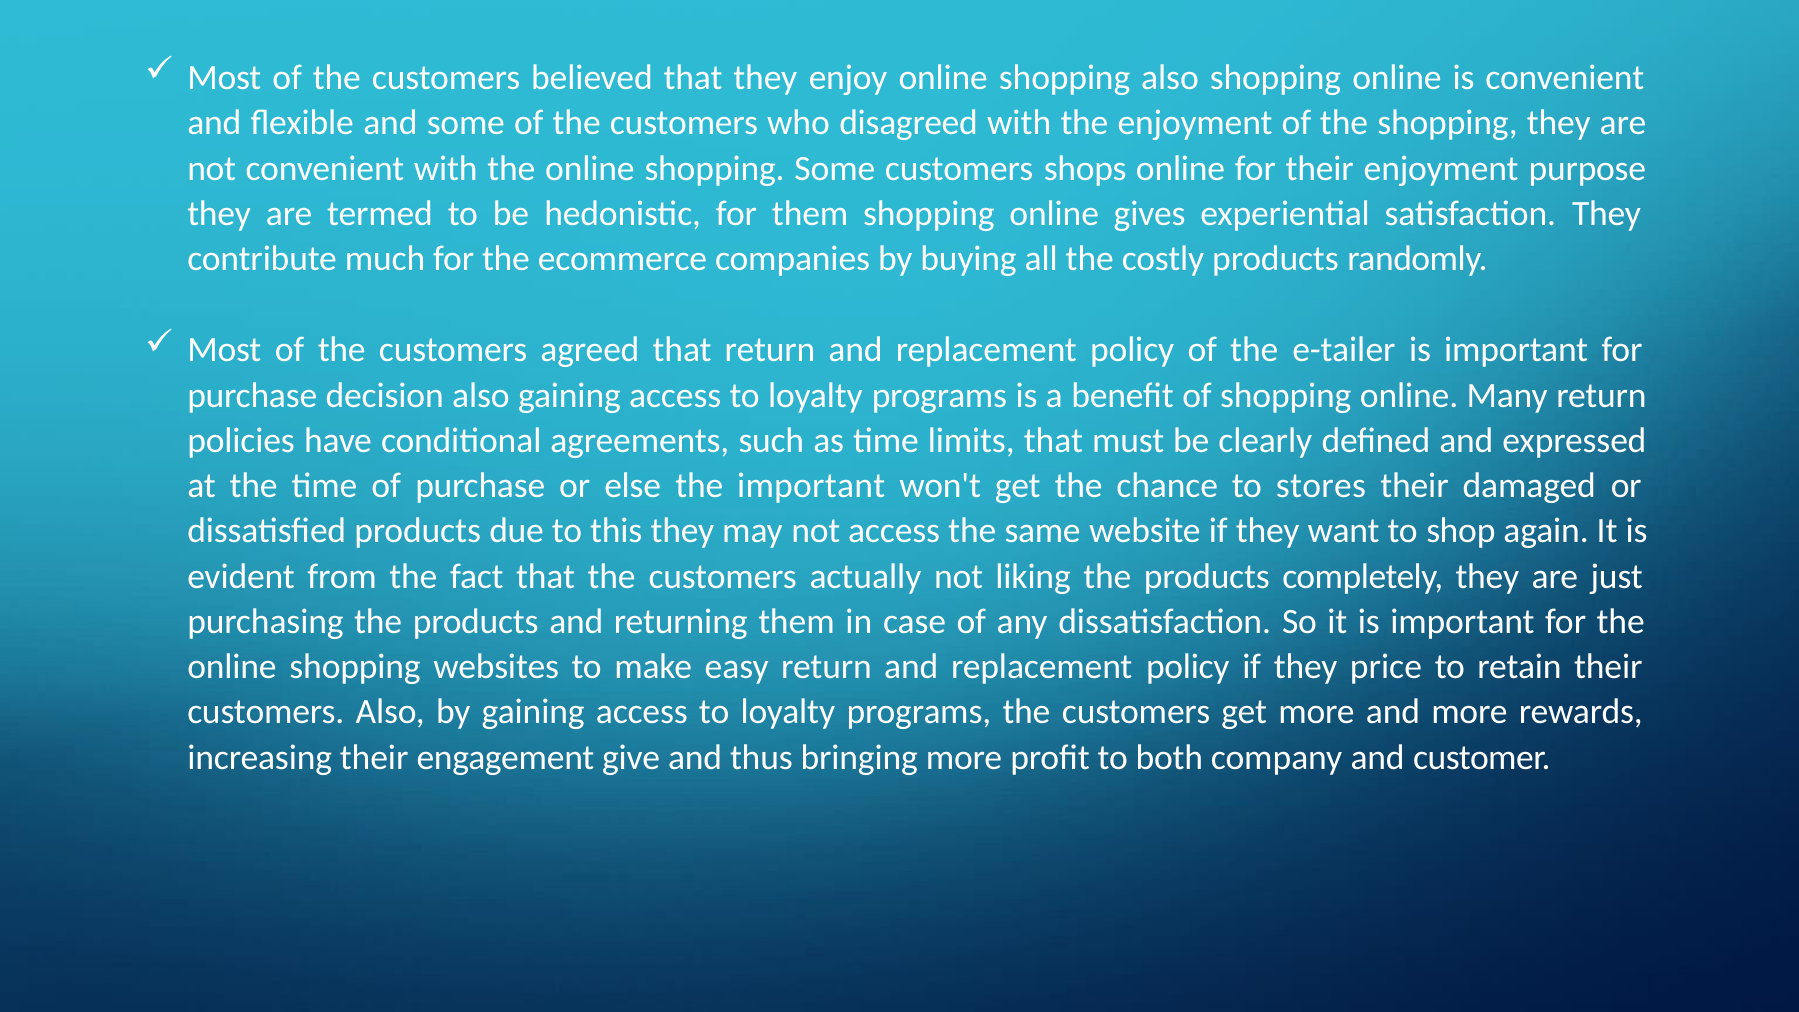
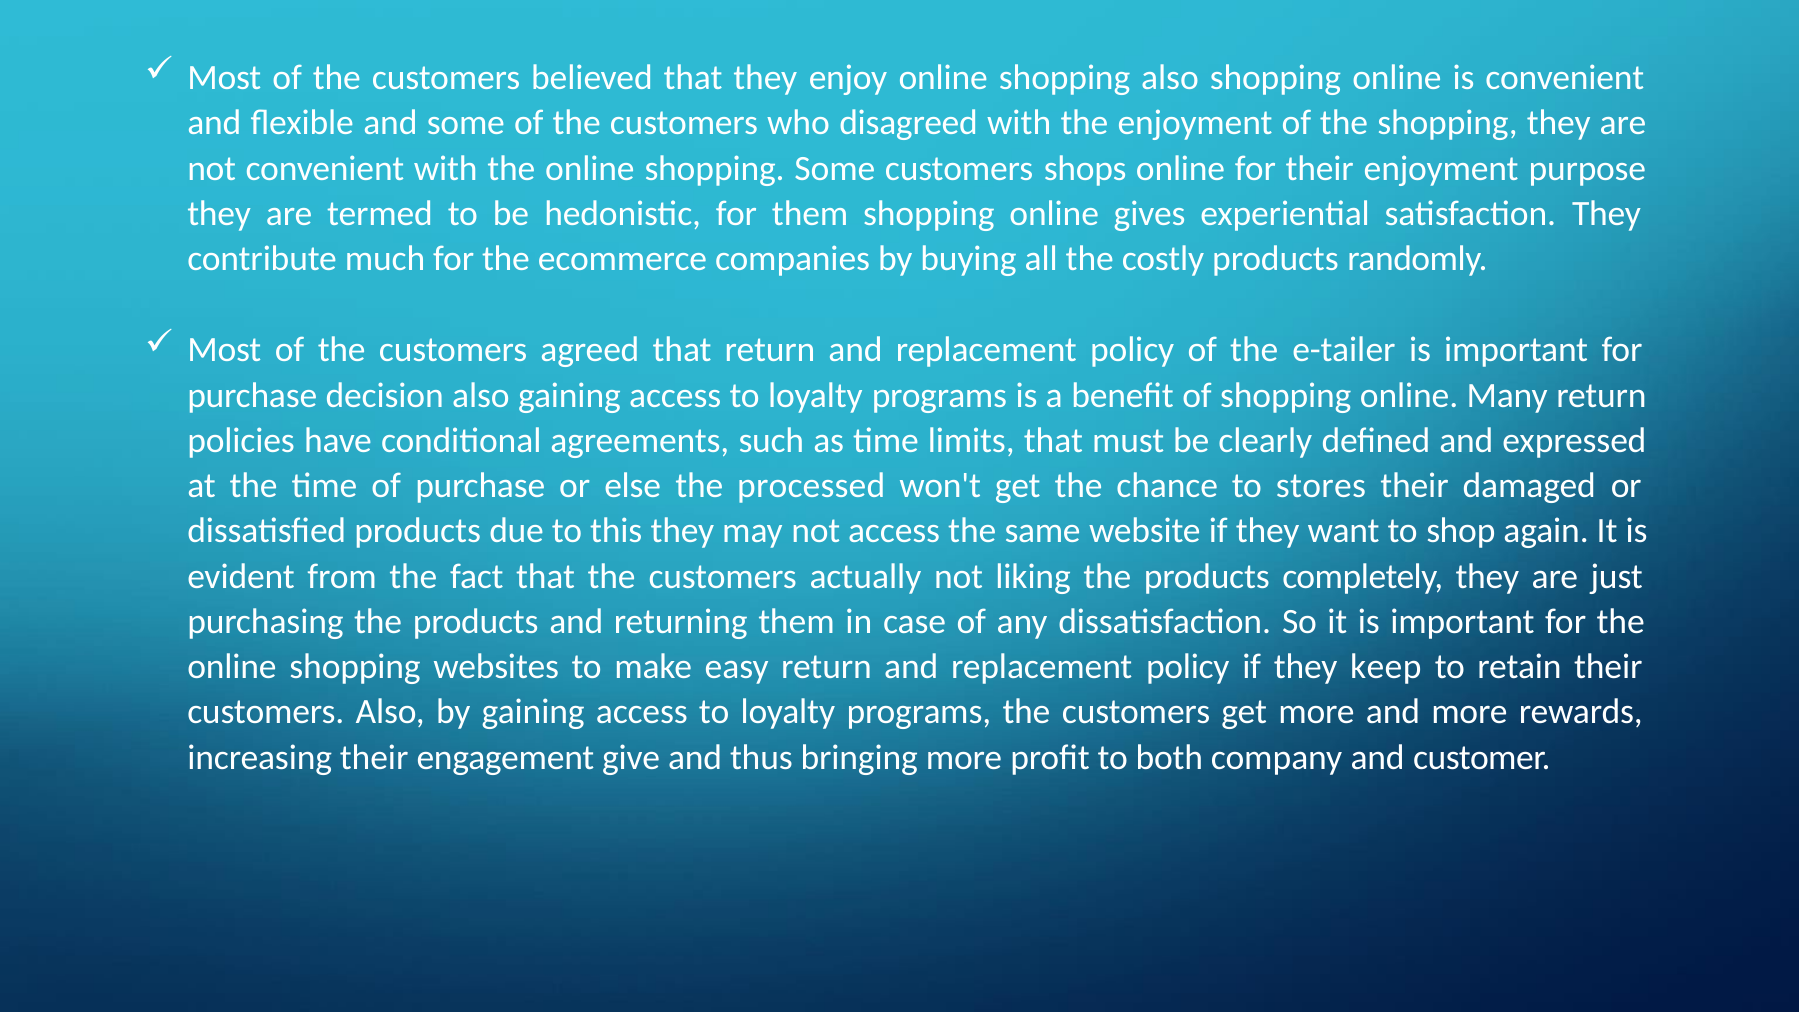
the important: important -> processed (811, 486)
price: price -> keep (1386, 667)
